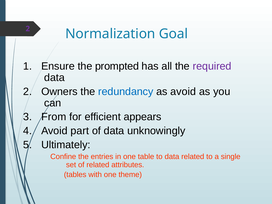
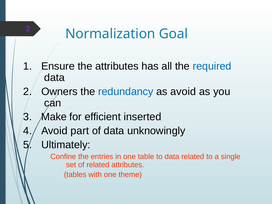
the prompted: prompted -> attributes (117, 66)
required colour: purple -> blue (212, 66)
From: From -> Make (54, 117)
appears: appears -> inserted (143, 117)
